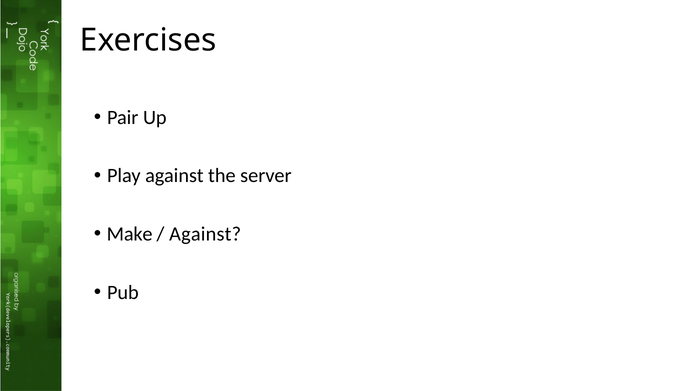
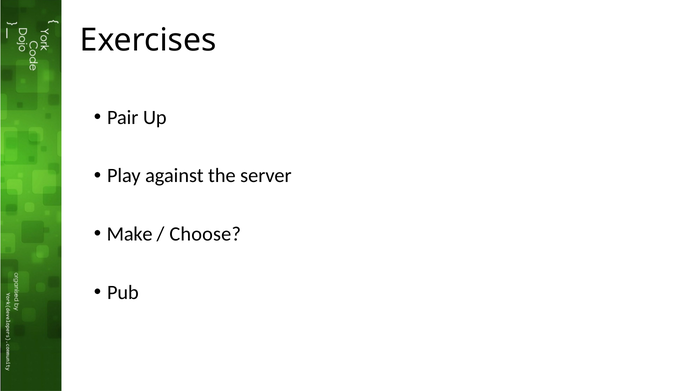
Against: Against -> Choose (205, 234)
